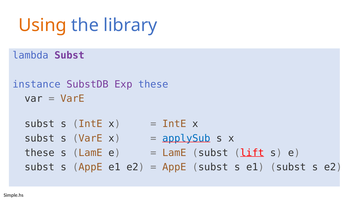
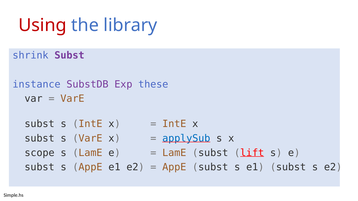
Using colour: orange -> red (42, 25)
lambda: lambda -> shrink (31, 55)
these: these -> scope (40, 153)
